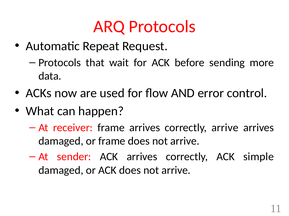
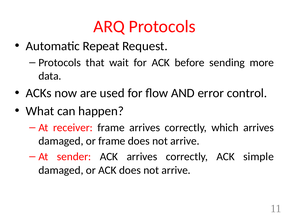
correctly arrive: arrive -> which (225, 128)
